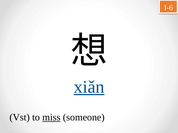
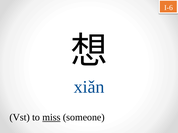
xiǎn underline: present -> none (89, 87)
